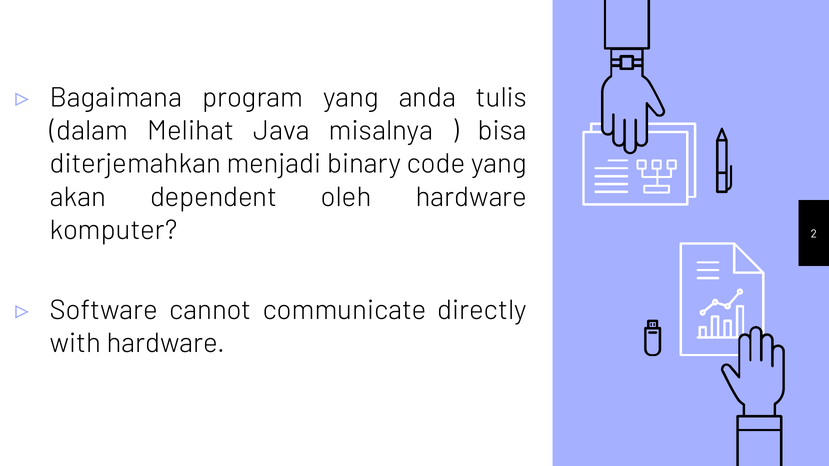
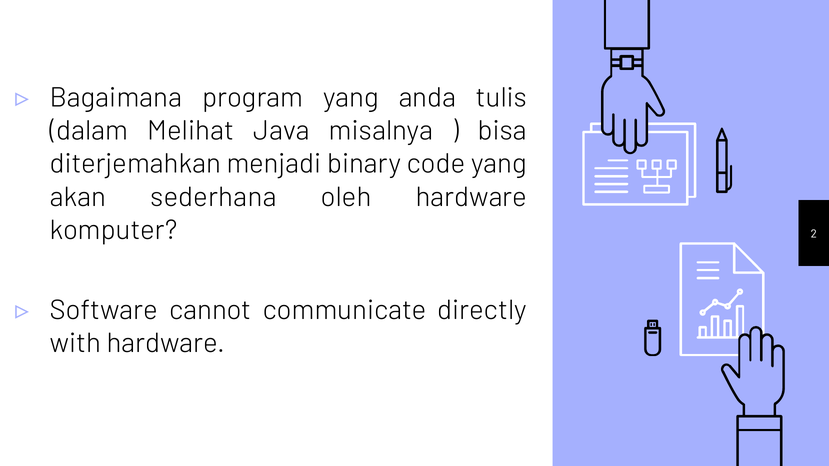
dependent: dependent -> sederhana (213, 197)
